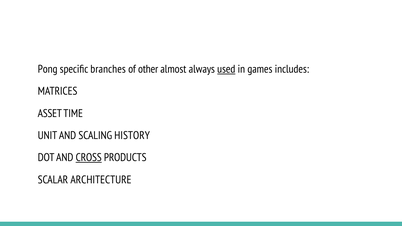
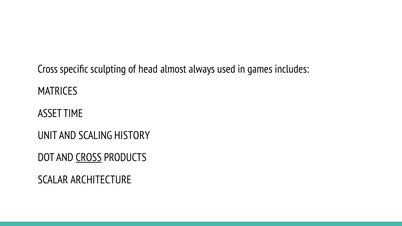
Pong: Pong -> Cross (48, 69)
branches: branches -> sculpting (108, 69)
other: other -> head (148, 69)
used underline: present -> none (226, 69)
